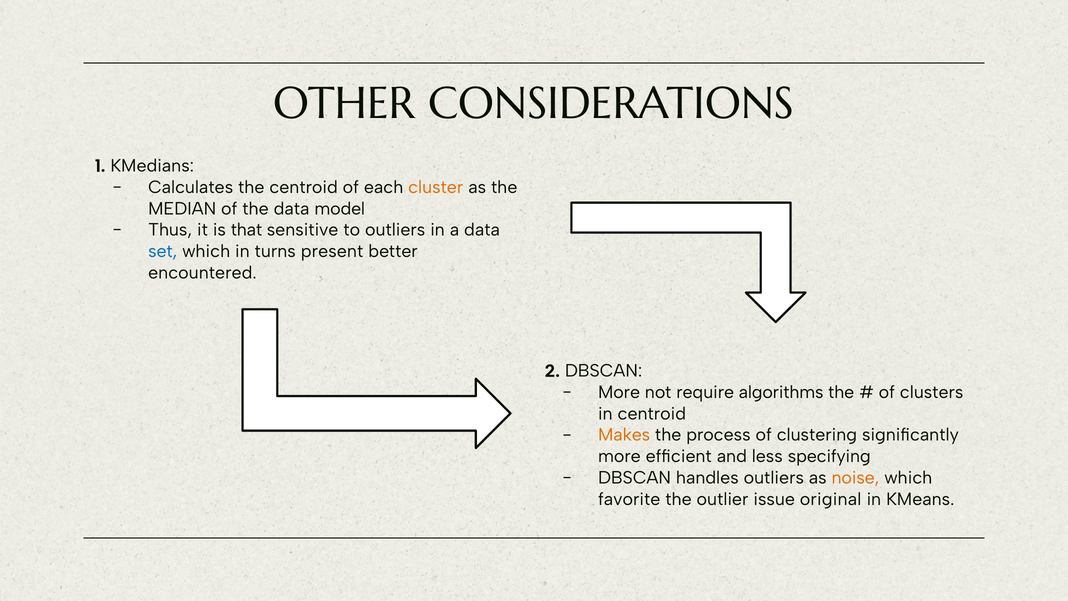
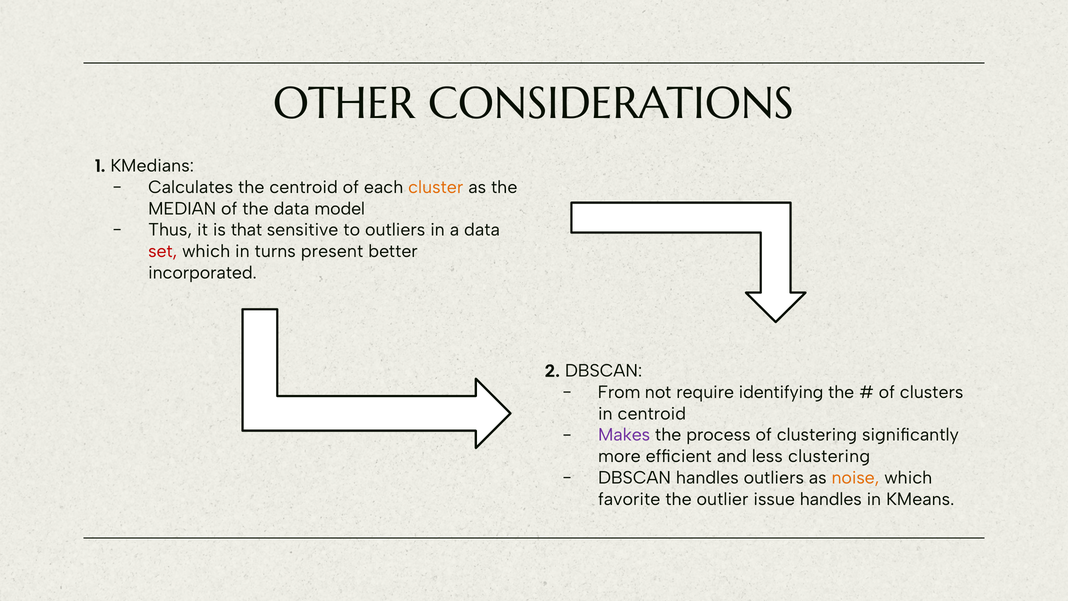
set colour: blue -> red (163, 251)
encountered: encountered -> incorporated (202, 273)
More: More -> From (619, 392)
algorithms: algorithms -> identifying (781, 392)
Makes colour: orange -> purple (624, 435)
less specifying: specifying -> clustering (829, 456)
issue original: original -> handles (831, 499)
